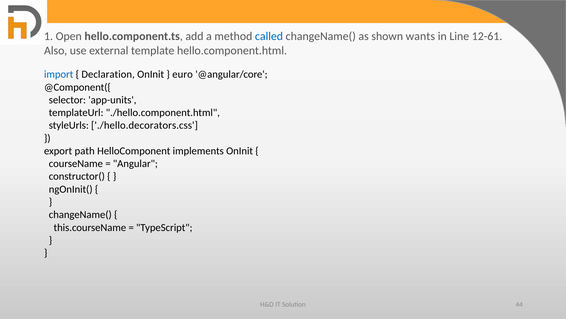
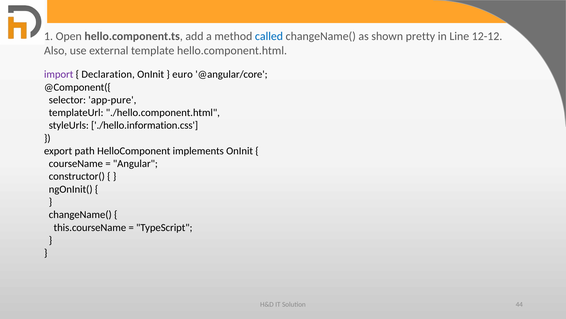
wants: wants -> pretty (420, 36)
12-61: 12-61 -> 12-12 (487, 36)
import colour: blue -> purple (59, 74)
app-units: app-units -> app-pure (112, 100)
./hello.decorators.css: ./hello.decorators.css -> ./hello.information.css (145, 125)
